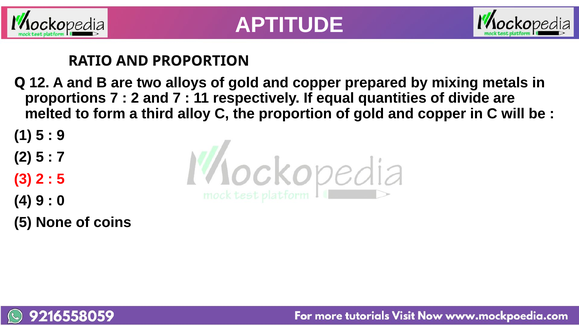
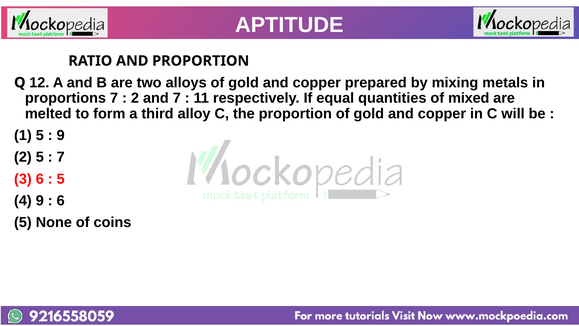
divide: divide -> mixed (469, 98)
3 2: 2 -> 6 (40, 179)
0: 0 -> 6 (61, 200)
